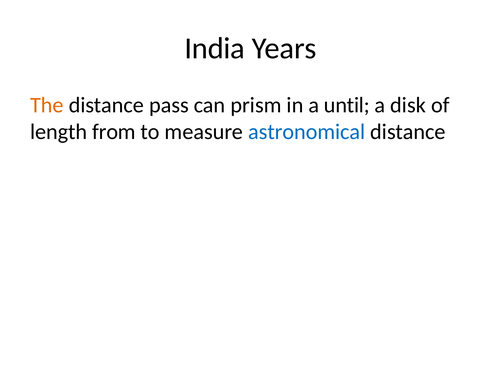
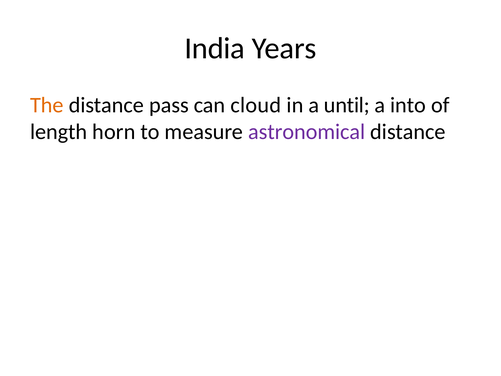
prism: prism -> cloud (256, 105)
disk: disk -> into (408, 105)
from: from -> horn (114, 132)
astronomical colour: blue -> purple (307, 132)
